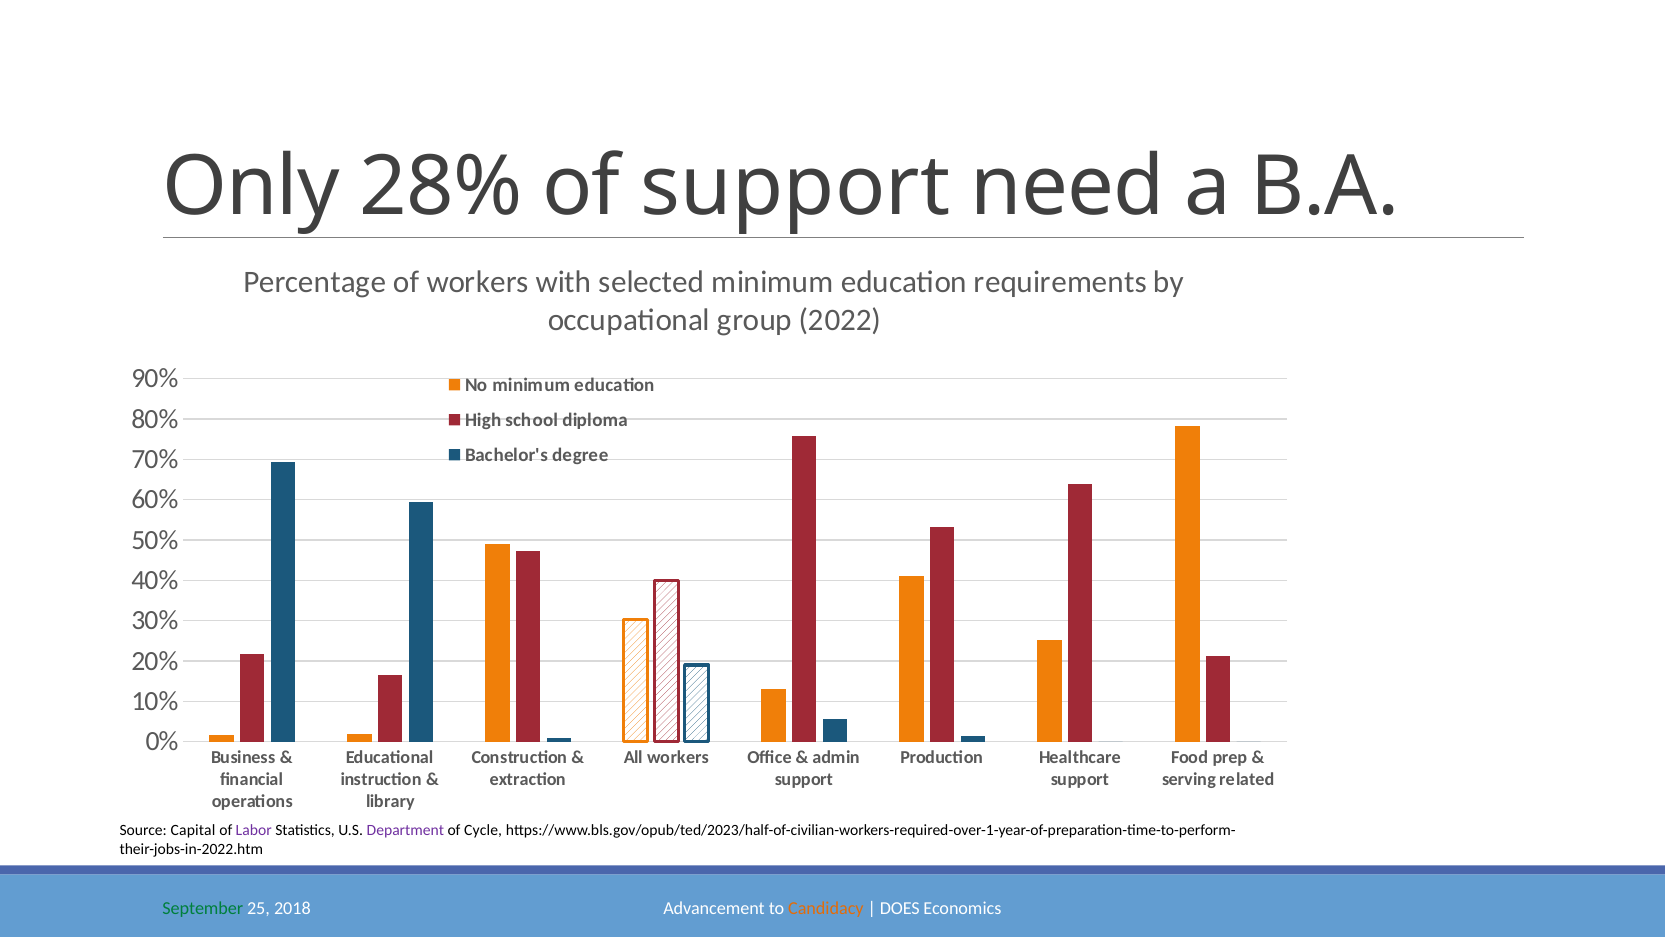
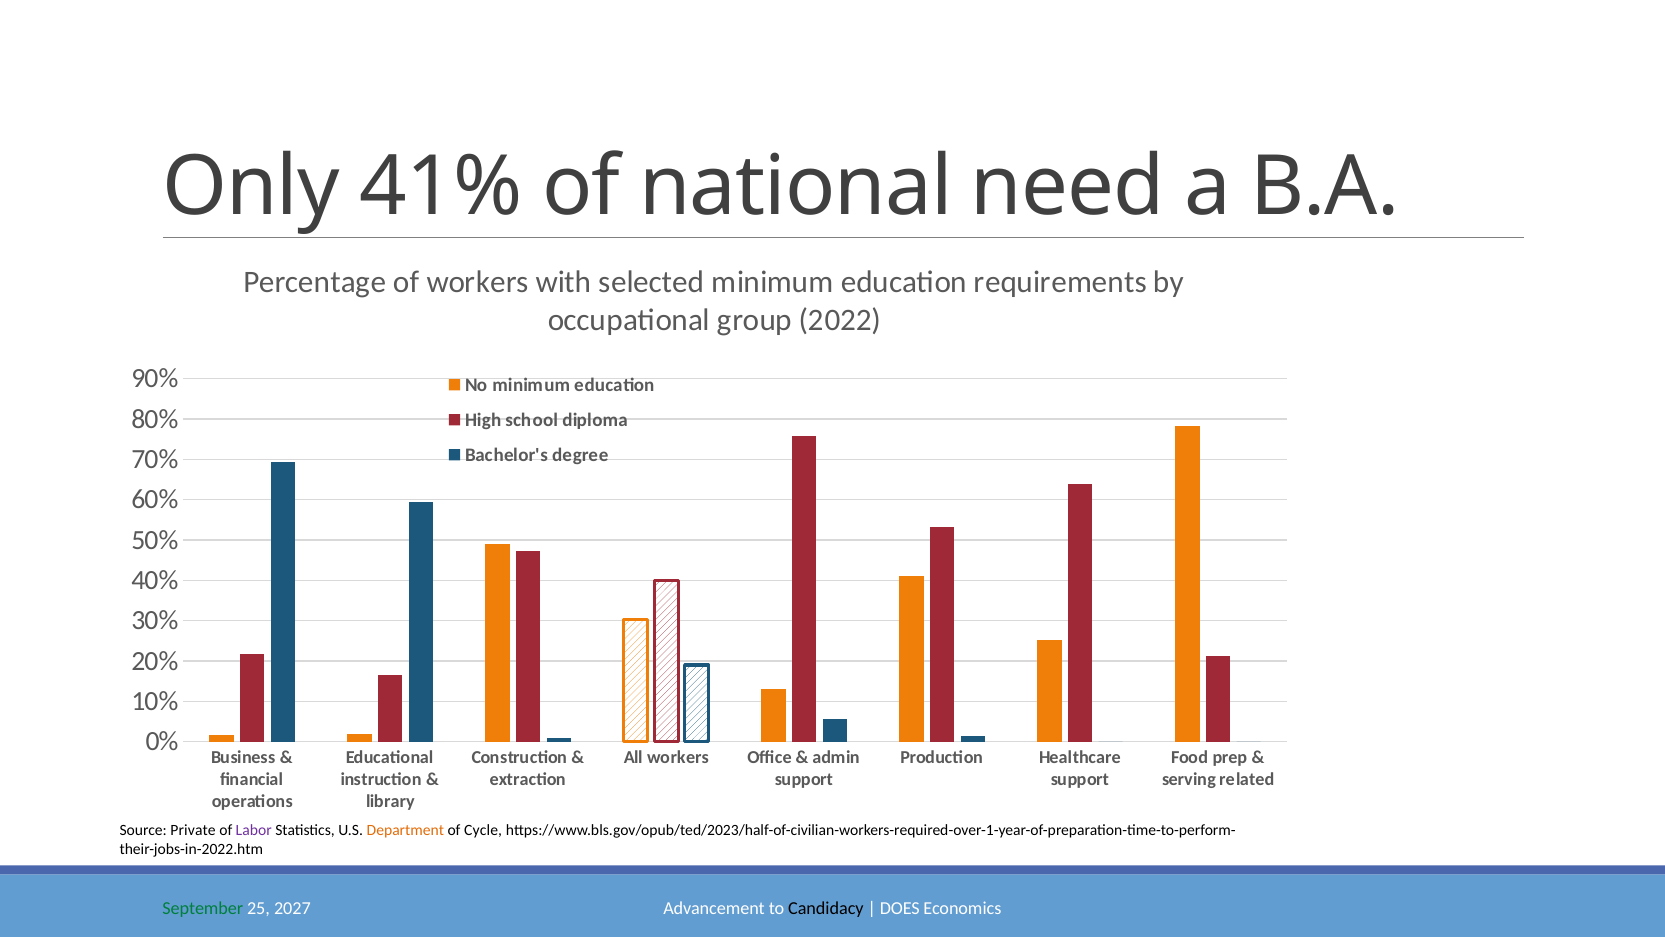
28%: 28% -> 41% (441, 187)
of support: support -> national (796, 187)
Capital: Capital -> Private (193, 830)
Department colour: purple -> orange (405, 830)
2018: 2018 -> 2027 (292, 908)
Candidacy colour: orange -> black (826, 908)
